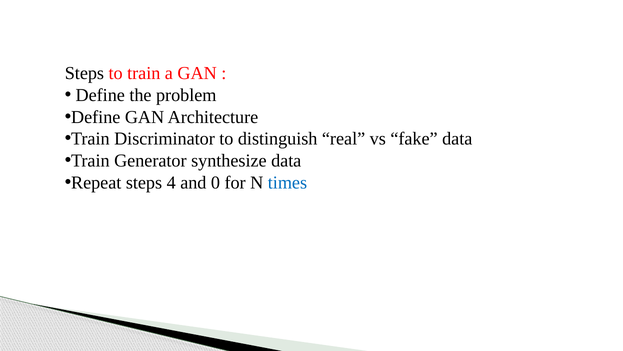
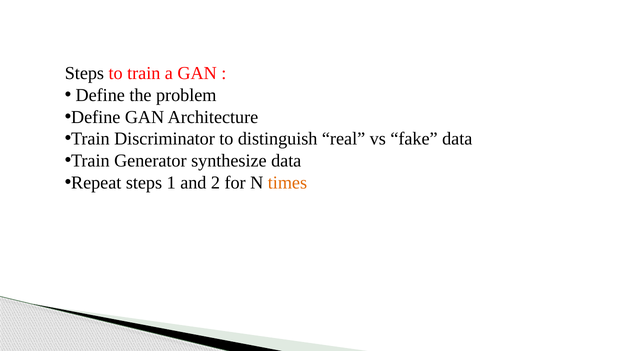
4: 4 -> 1 (171, 182)
0: 0 -> 2 (215, 182)
times colour: blue -> orange (287, 182)
